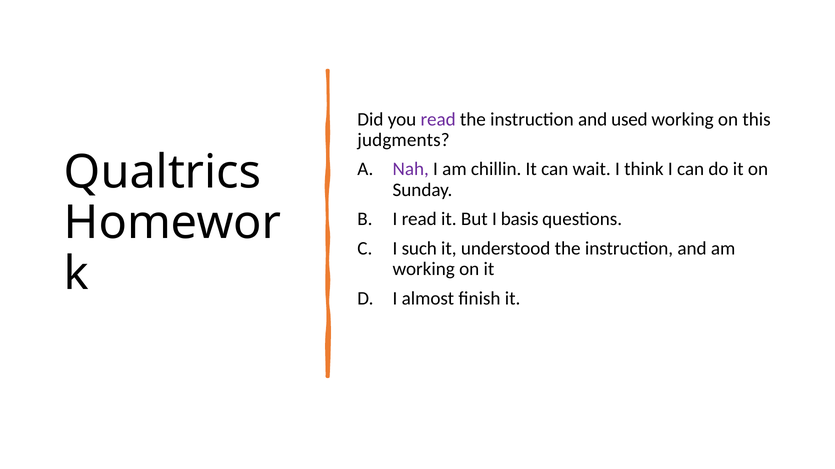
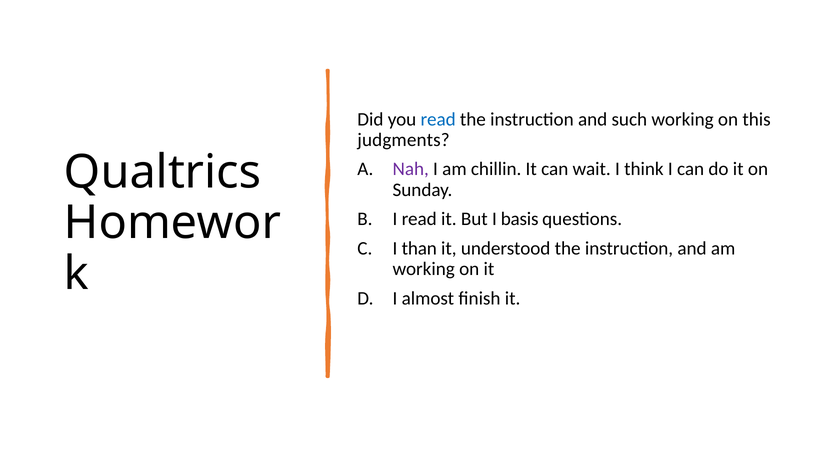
read colour: purple -> blue (438, 119)
used: used -> such (629, 119)
such: such -> than (419, 249)
